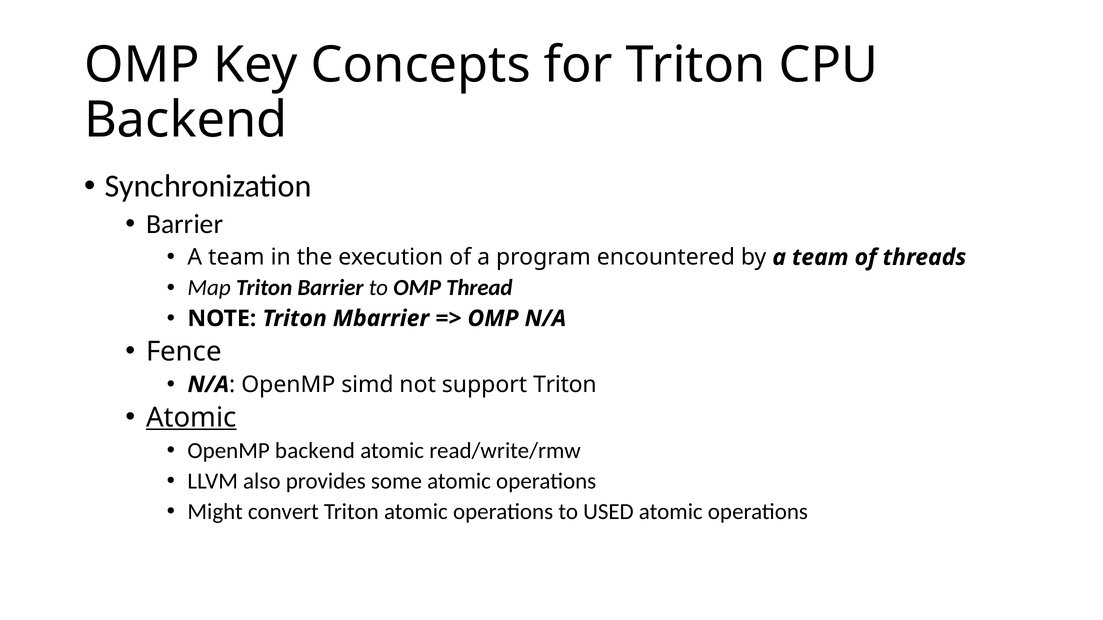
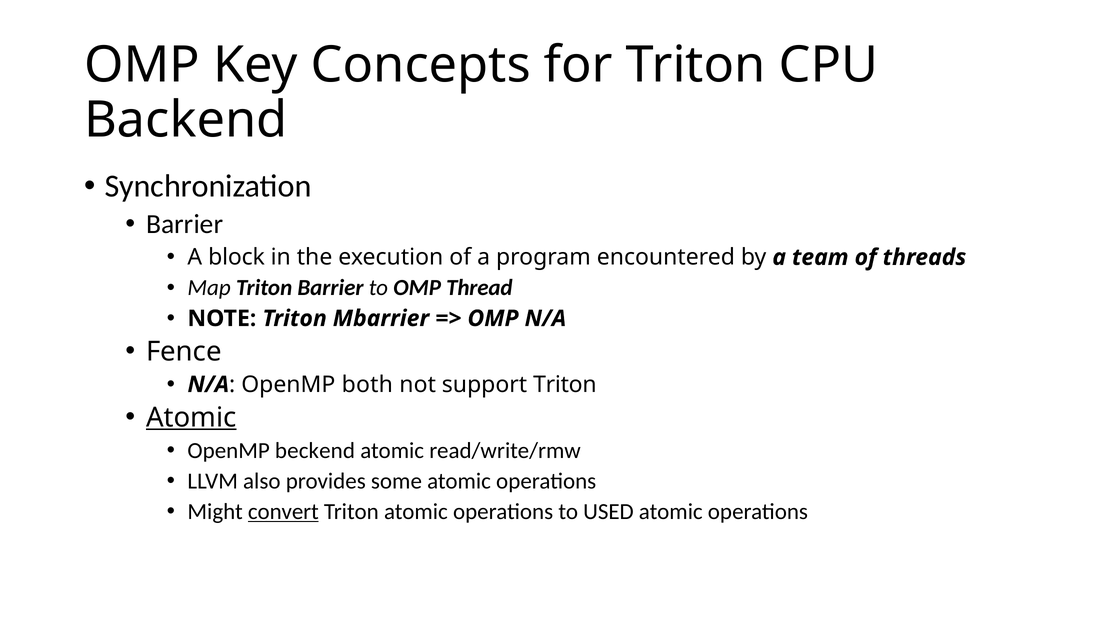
team: team -> block (237, 258)
simd: simd -> both (367, 385)
OpenMP backend: backend -> beckend (315, 451)
convert underline: none -> present (283, 512)
